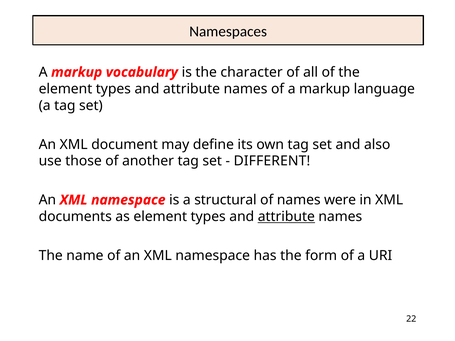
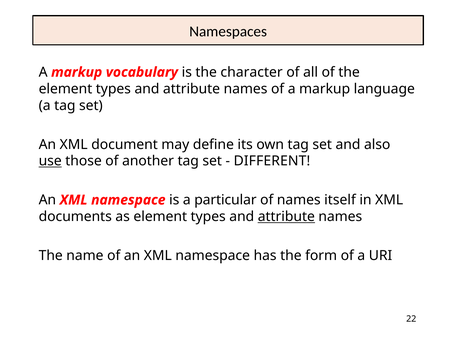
use underline: none -> present (50, 161)
structural: structural -> particular (225, 200)
were: were -> itself (340, 200)
